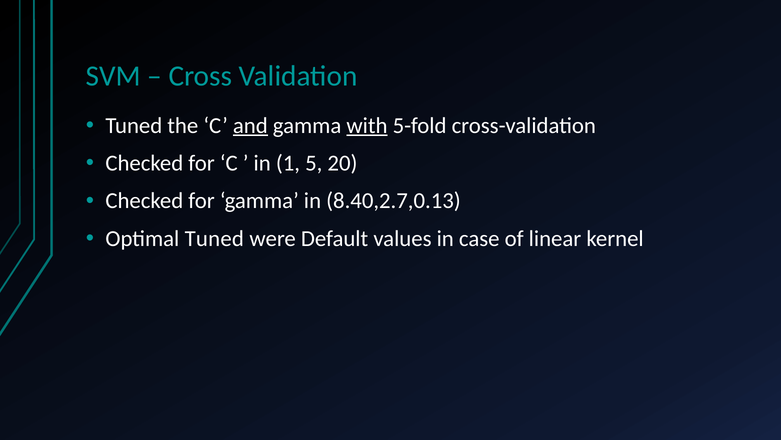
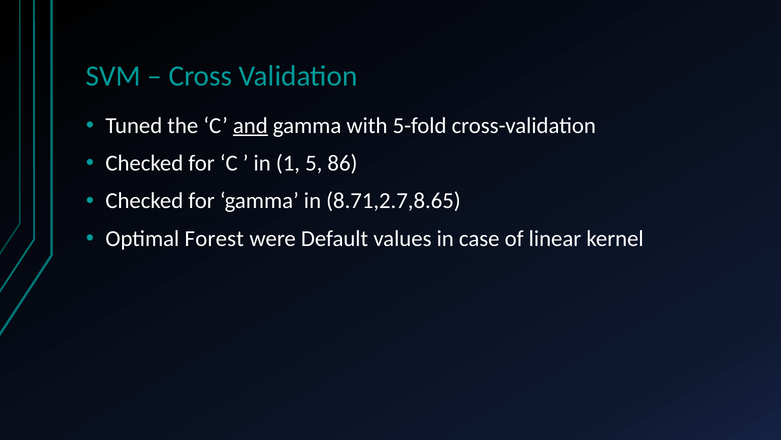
with underline: present -> none (367, 125)
20: 20 -> 86 (342, 163)
8.40,2.7,0.13: 8.40,2.7,0.13 -> 8.71,2.7,8.65 (393, 201)
Optimal Tuned: Tuned -> Forest (214, 238)
